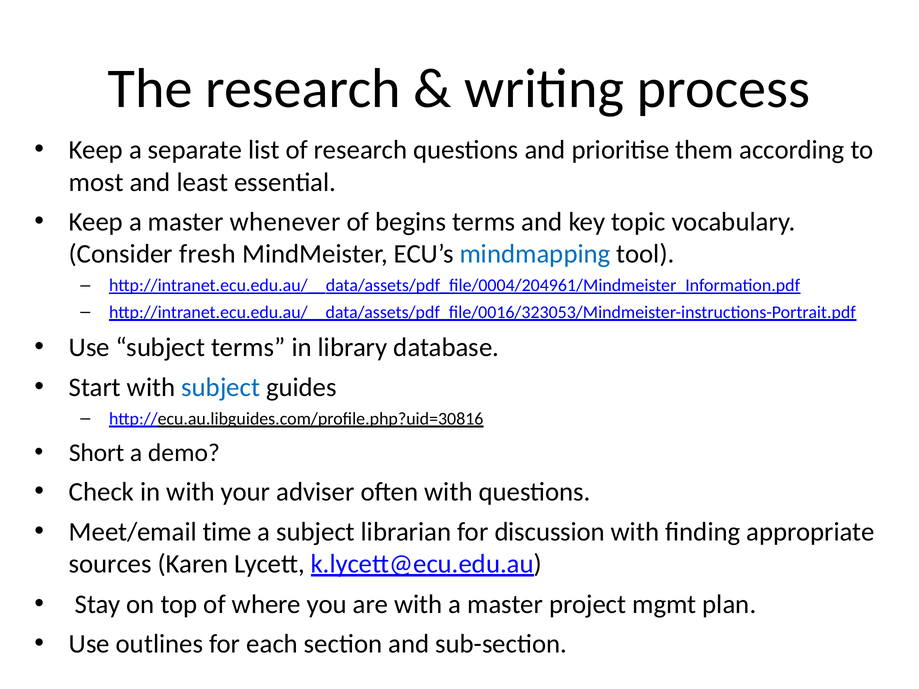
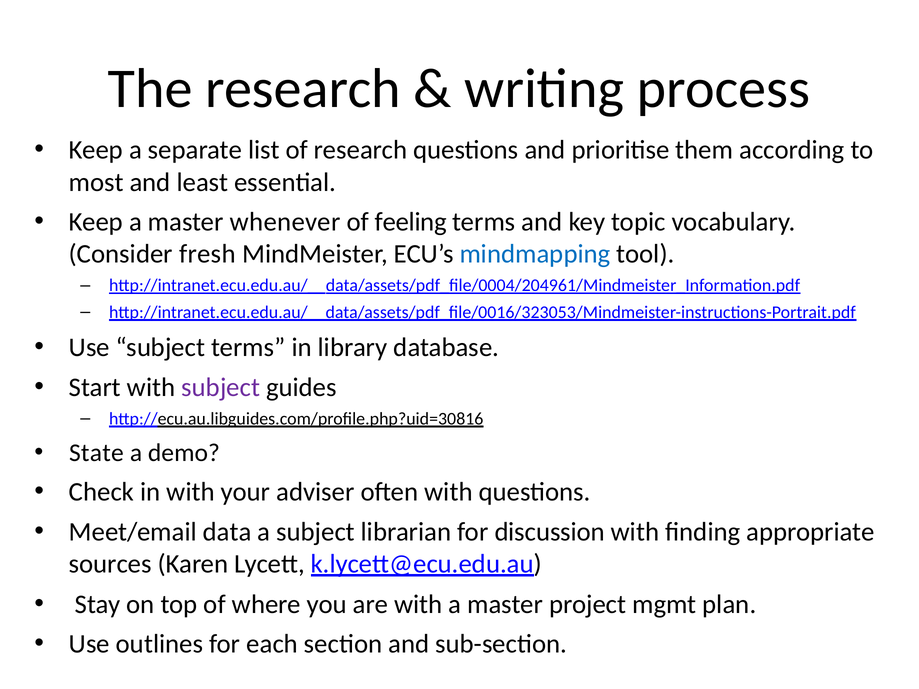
begins: begins -> feeling (411, 222)
subject colour: blue -> purple (221, 388)
Short: Short -> State (96, 453)
time: time -> data (227, 532)
